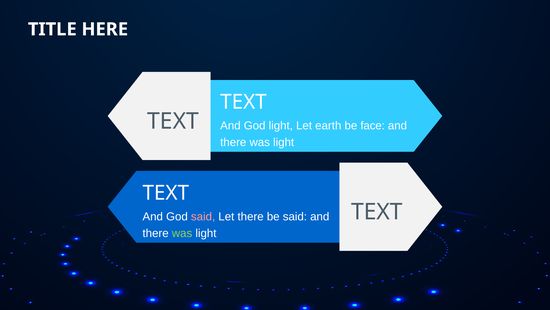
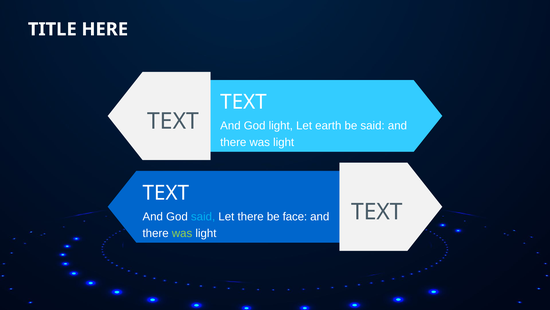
be face: face -> said (373, 126)
said colour: pink -> light blue (203, 216)
be said: said -> face (295, 216)
